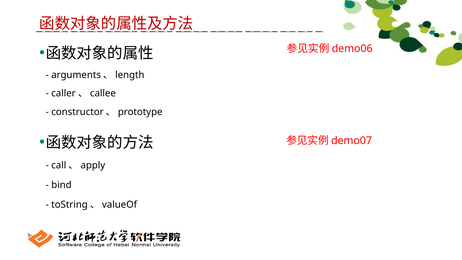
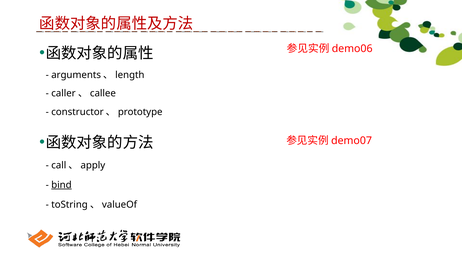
bind underline: none -> present (61, 185)
